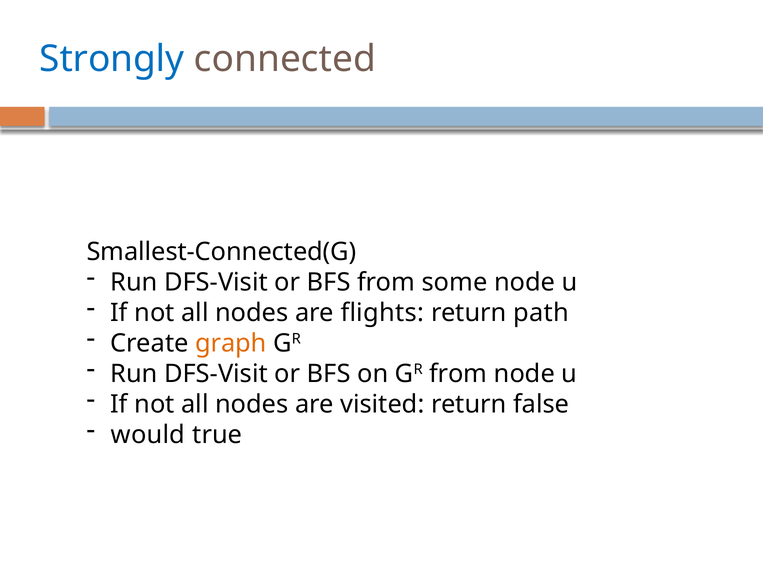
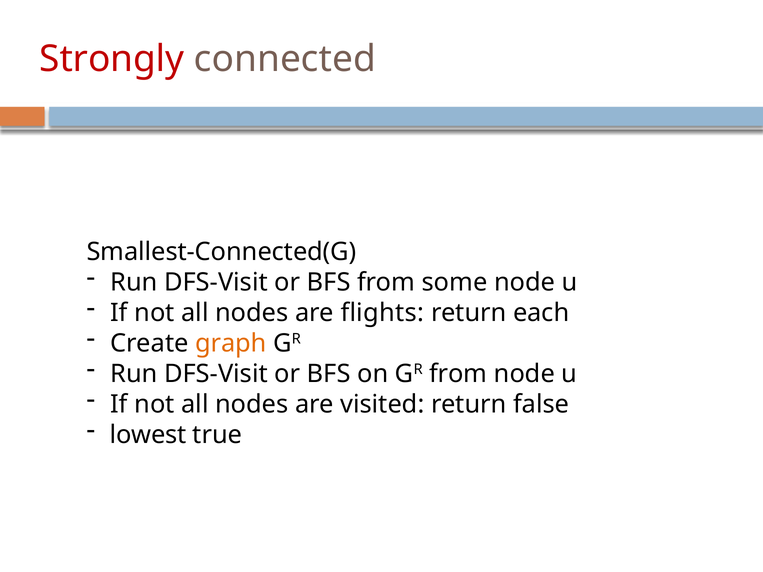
Strongly colour: blue -> red (112, 59)
path: path -> each (541, 313)
would: would -> lowest (148, 435)
